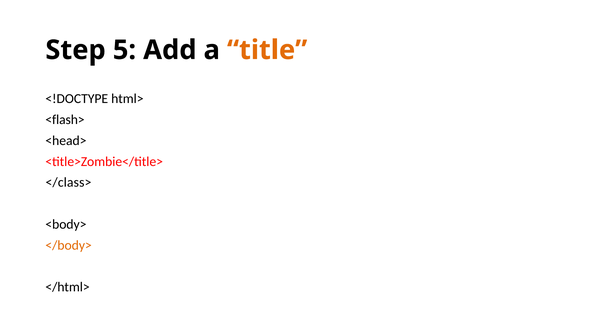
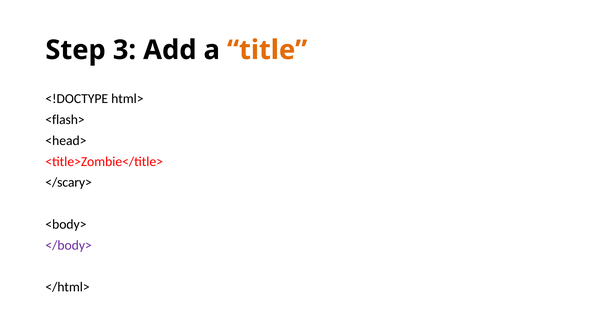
5: 5 -> 3 (124, 50)
</class>: </class> -> </scary> (69, 182)
</body> colour: orange -> purple (69, 245)
